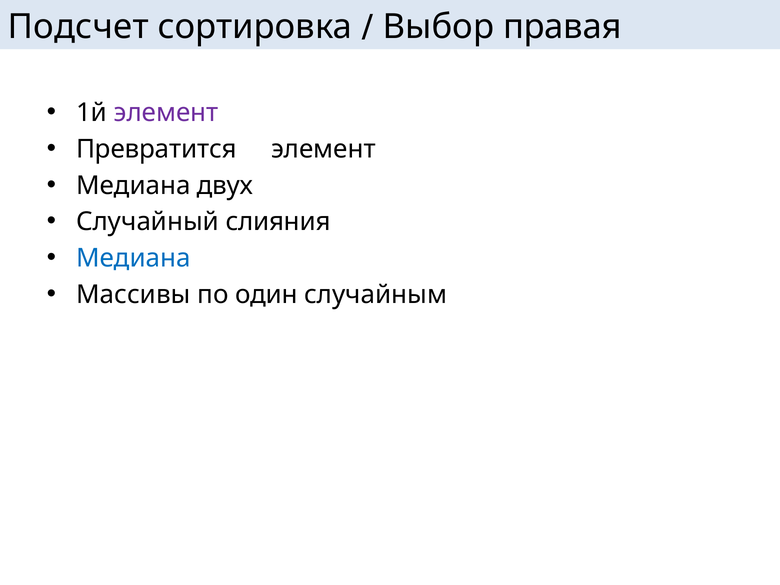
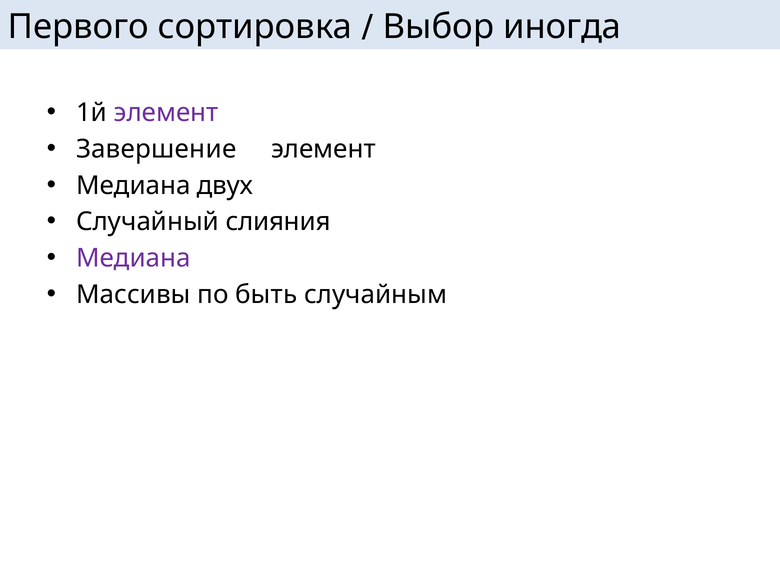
Подсчет: Подсчет -> Первого (78, 27)
правая: правая -> иногда (562, 27)
Превратится: Превратится -> Завершение (156, 149)
Медиана colour: blue -> purple (133, 258)
один: один -> быть (266, 295)
